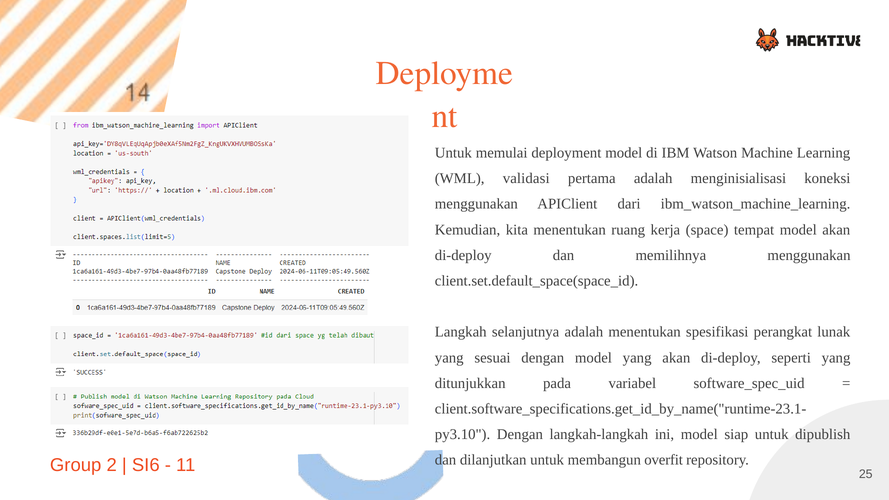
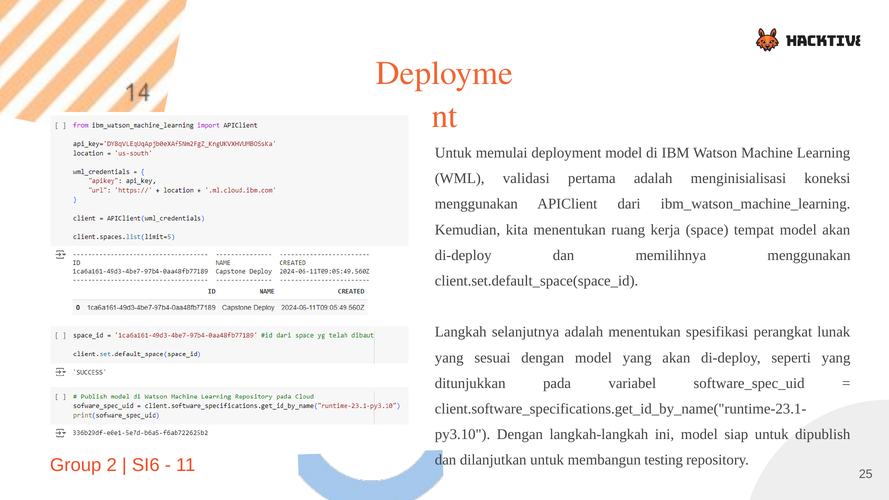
overfit: overfit -> testing (664, 460)
